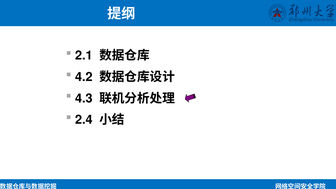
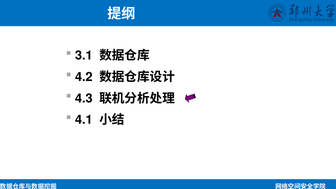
2.1: 2.1 -> 3.1 (84, 56)
2.4: 2.4 -> 4.1 (84, 120)
